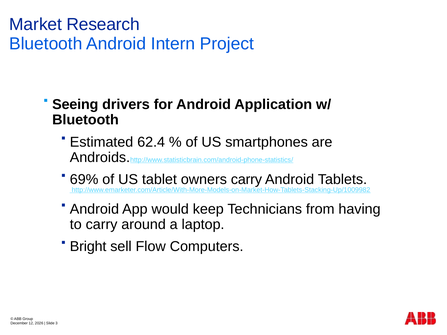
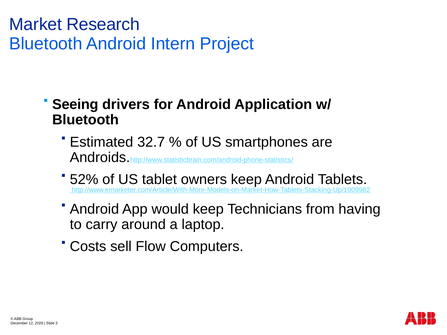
62.4: 62.4 -> 32.7 (151, 142)
69%: 69% -> 52% (84, 180)
owners carry: carry -> keep (246, 180)
Bright: Bright -> Costs (88, 247)
